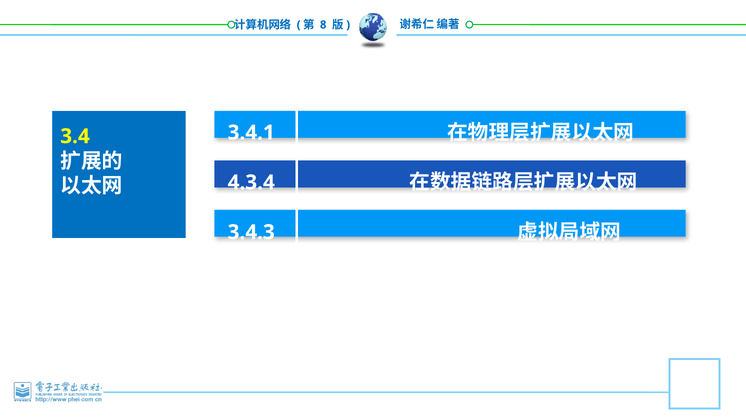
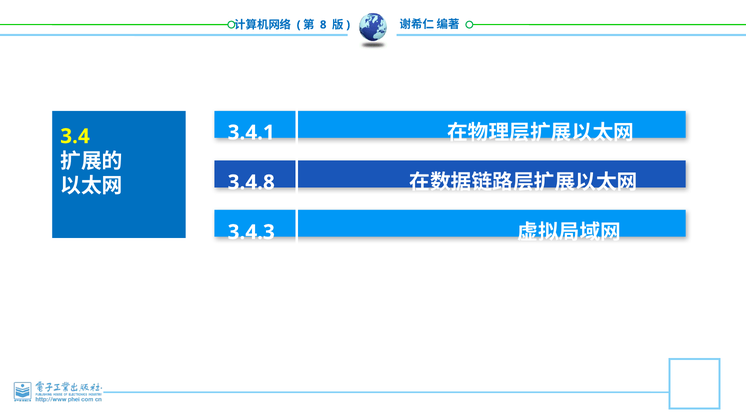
4.3.4: 4.3.4 -> 3.4.8 (251, 182)
